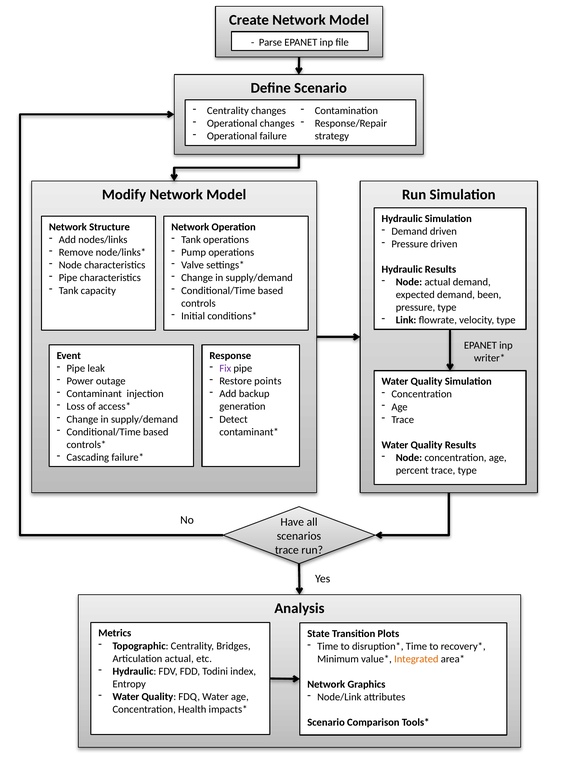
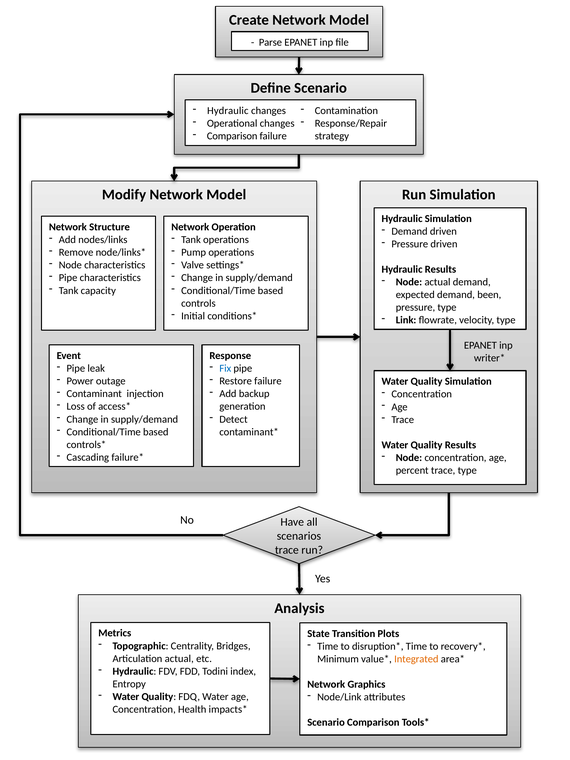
Centrality: Centrality -> Hydraulic (228, 111)
Operational: Operational -> Comparison (232, 136)
Fix colour: purple -> blue (225, 368)
Restore points: points -> failure (268, 381)
